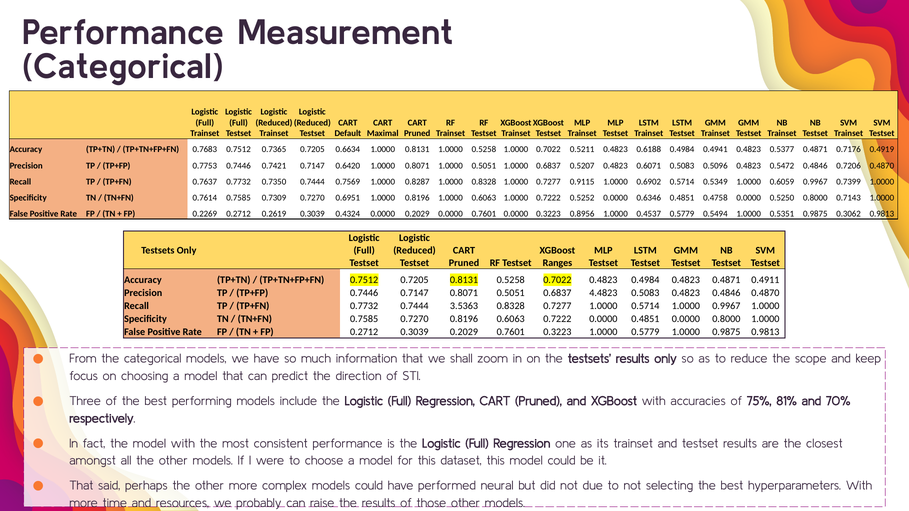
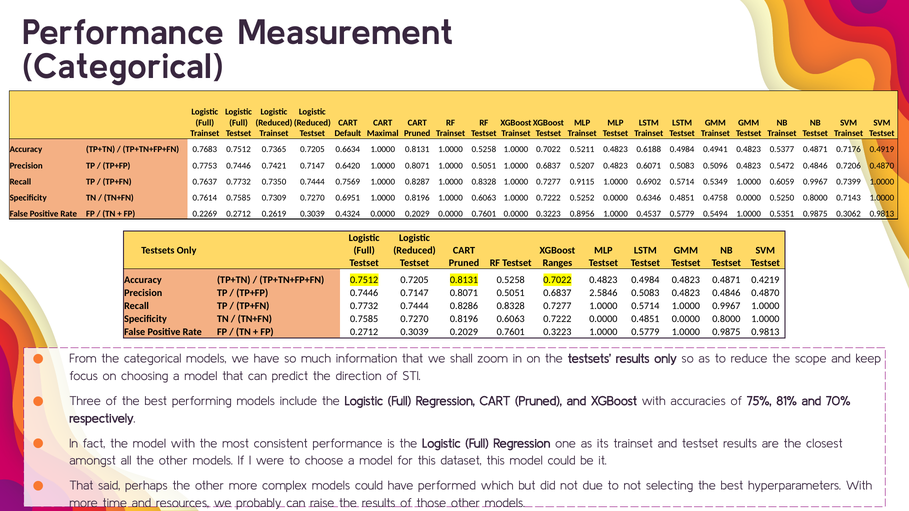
0.4911: 0.4911 -> 0.4219 (765, 280)
4.4823: 4.4823 -> 2.5846 (603, 293)
3.5363: 3.5363 -> 0.8286 (464, 306)
neural: neural -> which (497, 486)
